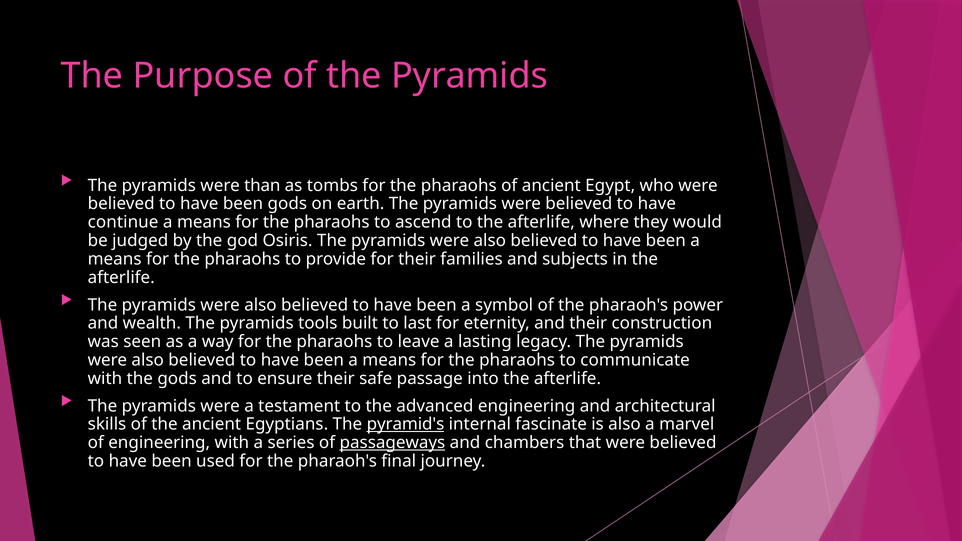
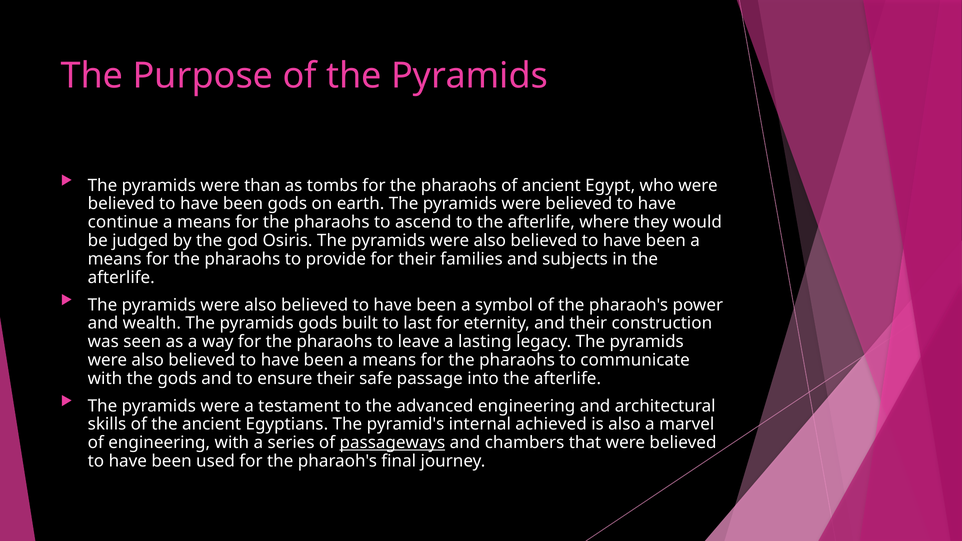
pyramids tools: tools -> gods (318, 323)
pyramid's underline: present -> none (405, 424)
fascinate: fascinate -> achieved (551, 424)
